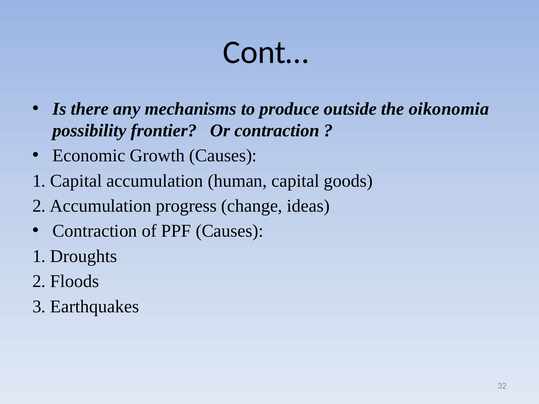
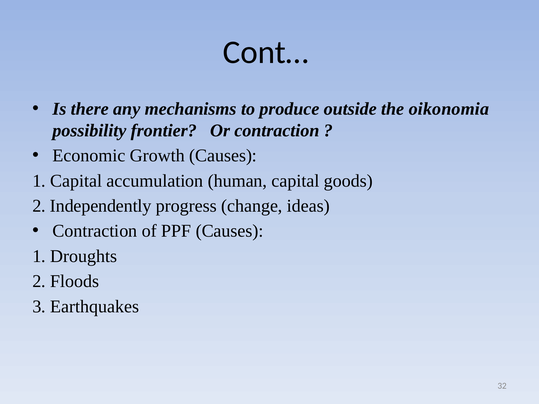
2 Accumulation: Accumulation -> Independently (101, 206)
